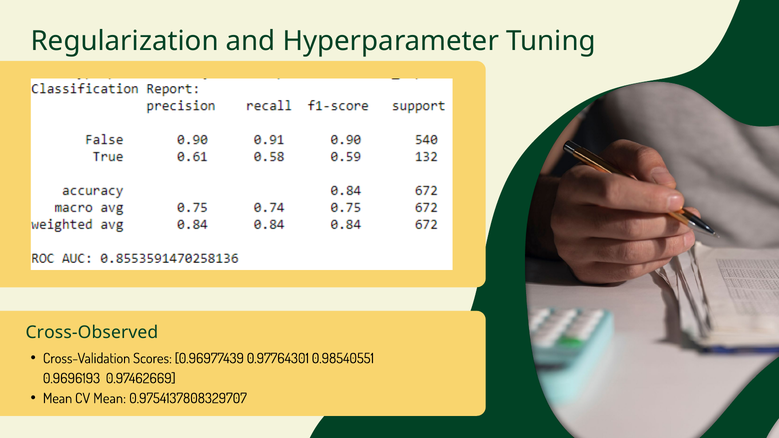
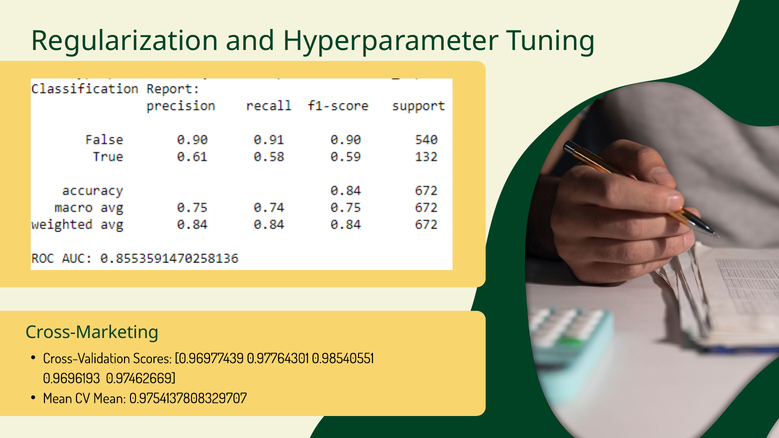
Cross-Observed: Cross-Observed -> Cross-Marketing (92, 333)
